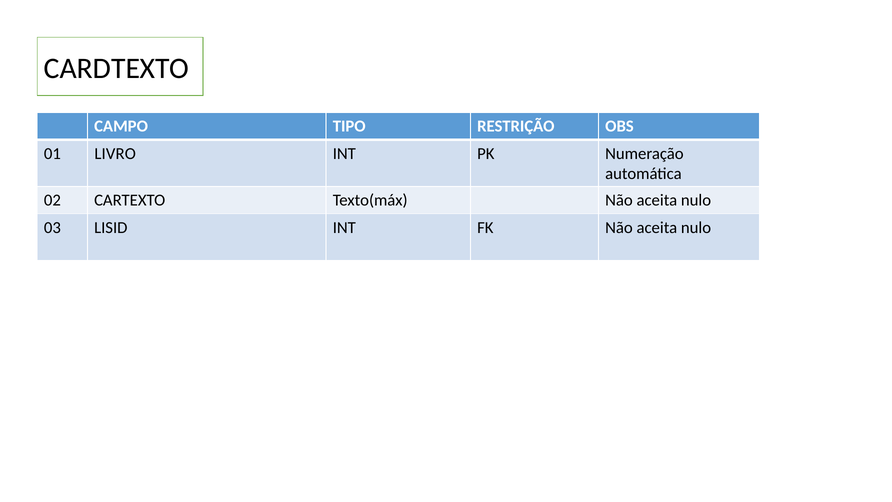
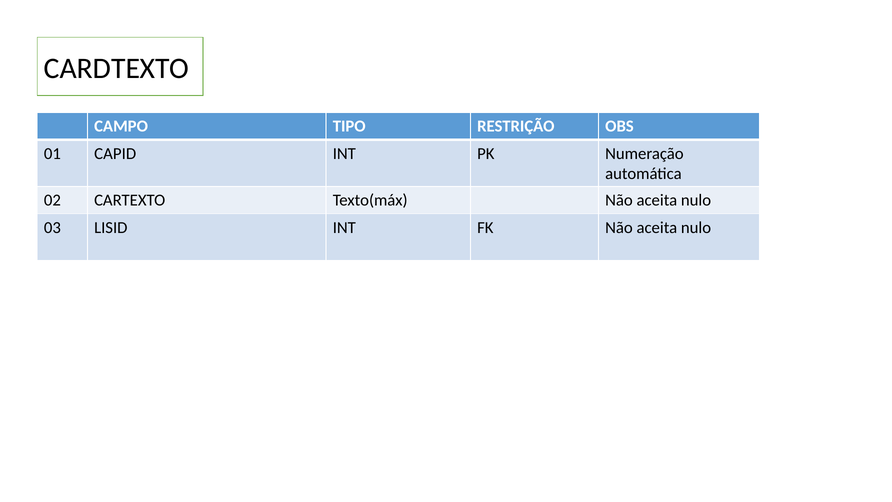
LIVRO: LIVRO -> CAPID (115, 153)
